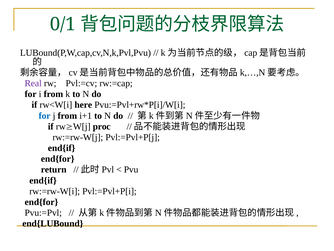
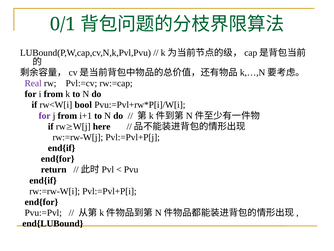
here: here -> bool (83, 105)
for colour: blue -> purple (45, 115)
proc: proc -> here (102, 126)
